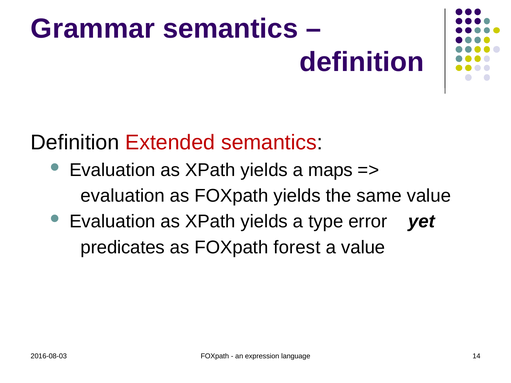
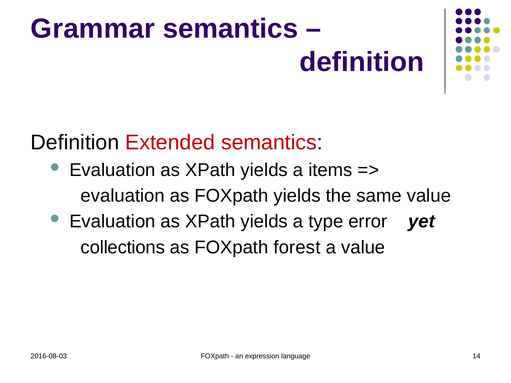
maps: maps -> items (330, 170)
predicates: predicates -> collections (123, 247)
